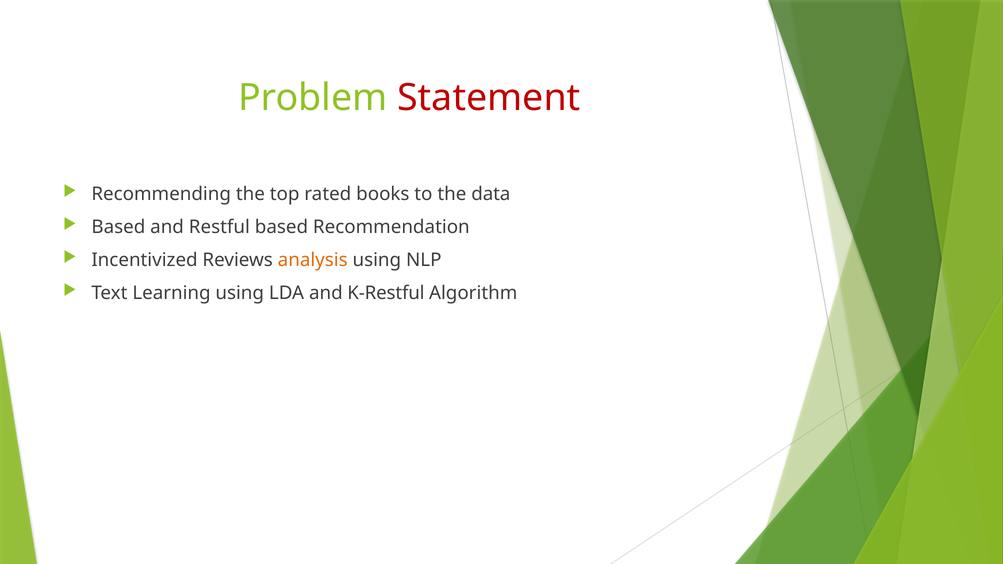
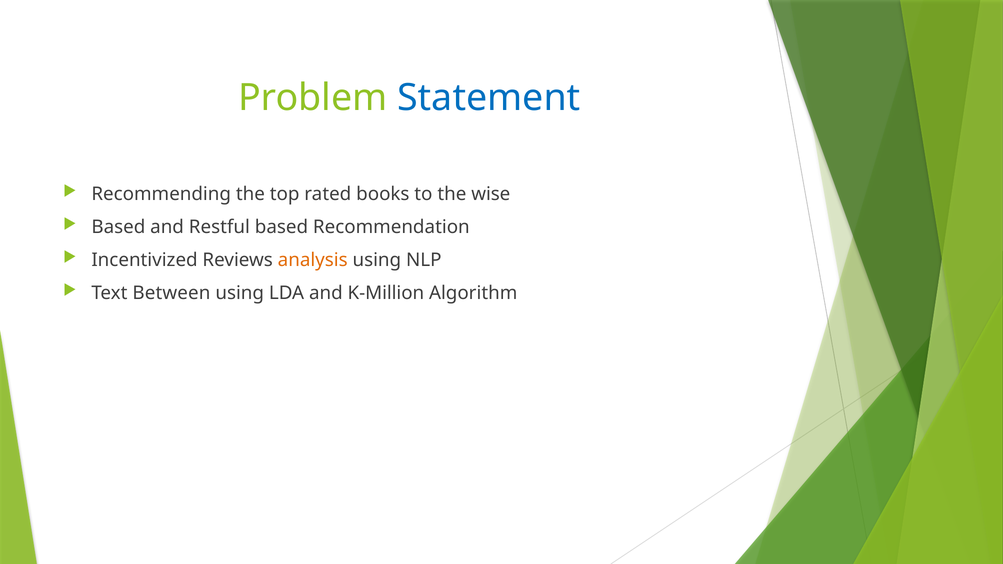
Statement colour: red -> blue (489, 98)
data: data -> wise (491, 194)
Learning: Learning -> Between (171, 293)
K-Restful: K-Restful -> K-Million (386, 293)
